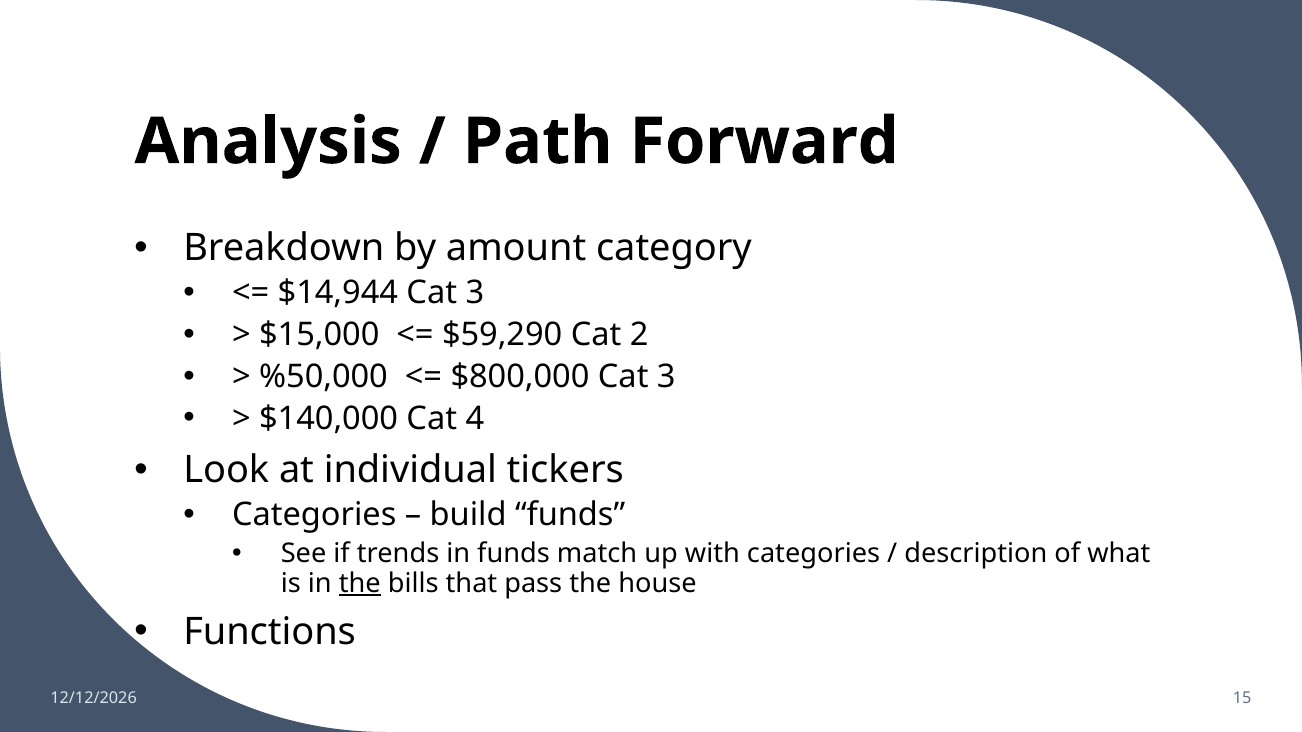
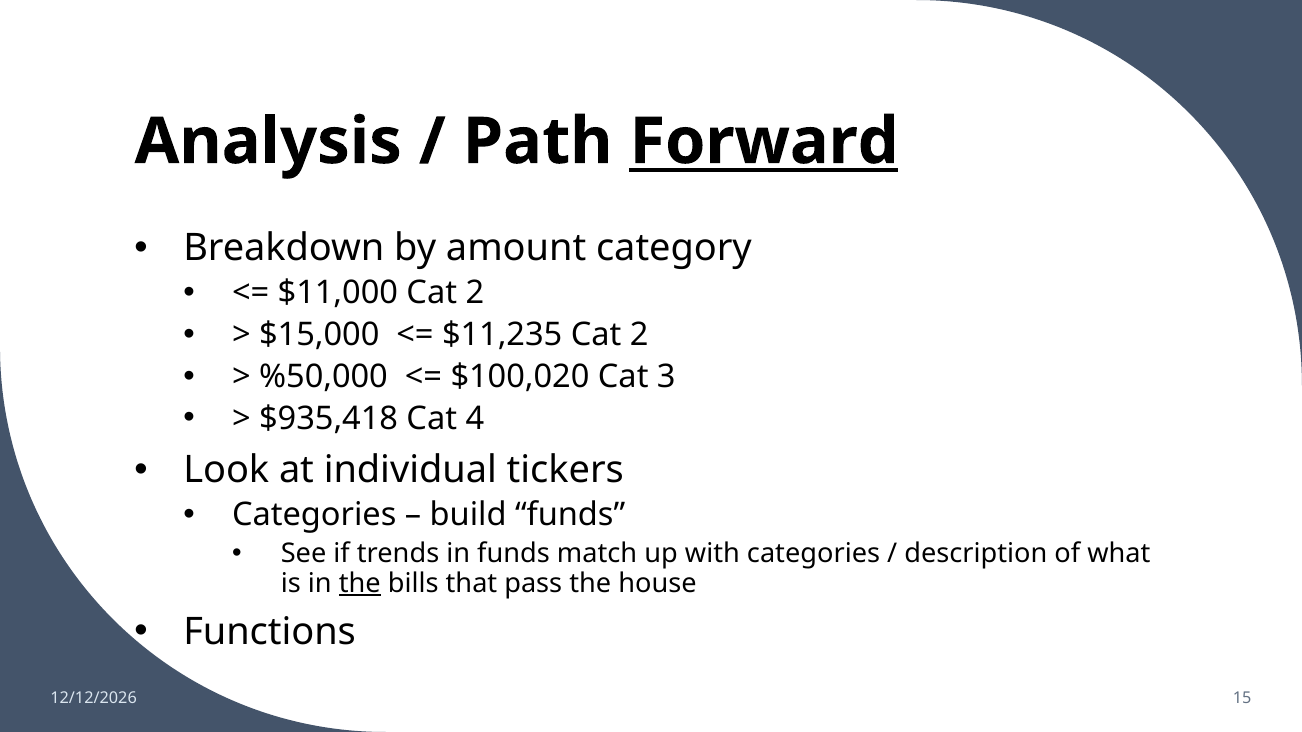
Forward underline: none -> present (764, 142)
$14,944: $14,944 -> $11,000 (338, 293)
3: 3 -> 2 (475, 293)
$59,290: $59,290 -> $11,235 (502, 335)
$800,000: $800,000 -> $100,020 (520, 377)
$140,000: $140,000 -> $935,418 (329, 419)
